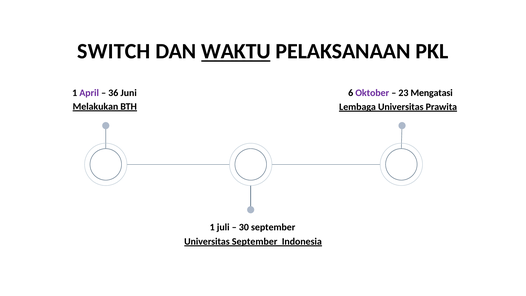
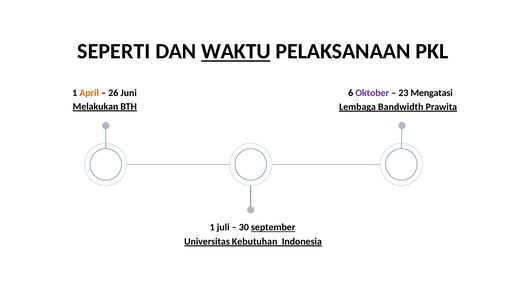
SWITCH: SWITCH -> SEPERTI (114, 51)
April colour: purple -> orange (89, 93)
36: 36 -> 26 (113, 93)
Lembaga Universitas: Universitas -> Bandwidth (401, 107)
september underline: none -> present (273, 227)
Universitas September: September -> Kebutuhan (255, 241)
